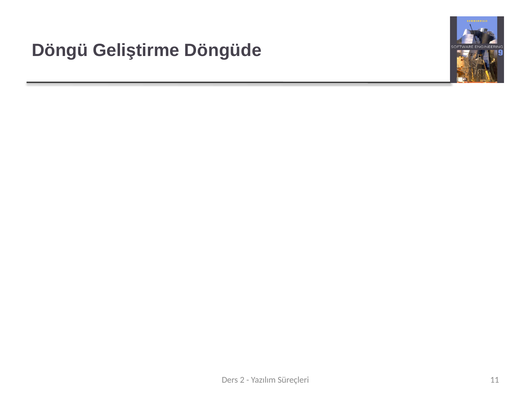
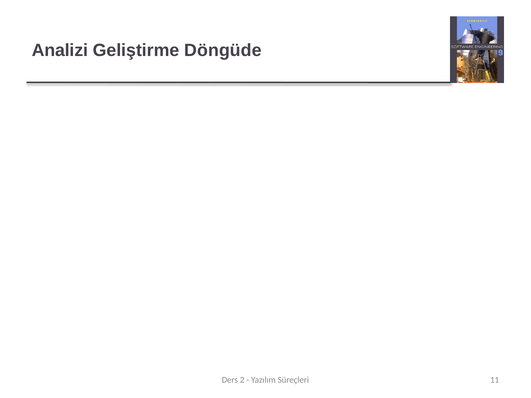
Döngü: Döngü -> Analizi (60, 50)
